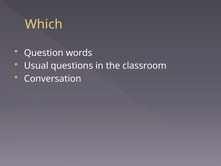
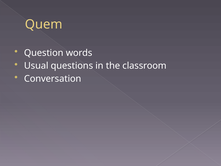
Which: Which -> Quem (44, 24)
